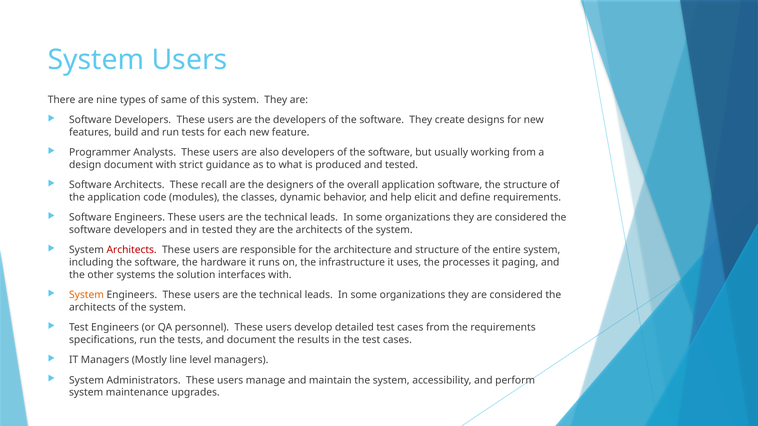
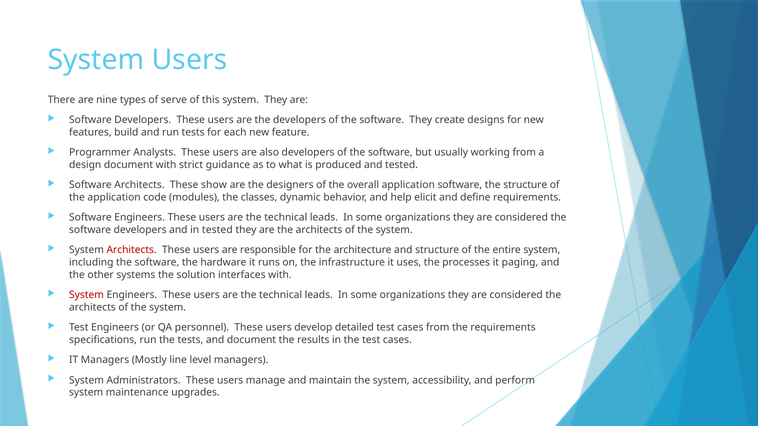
same: same -> serve (174, 100)
recall: recall -> show (214, 185)
System colour: orange -> red (87, 295)
